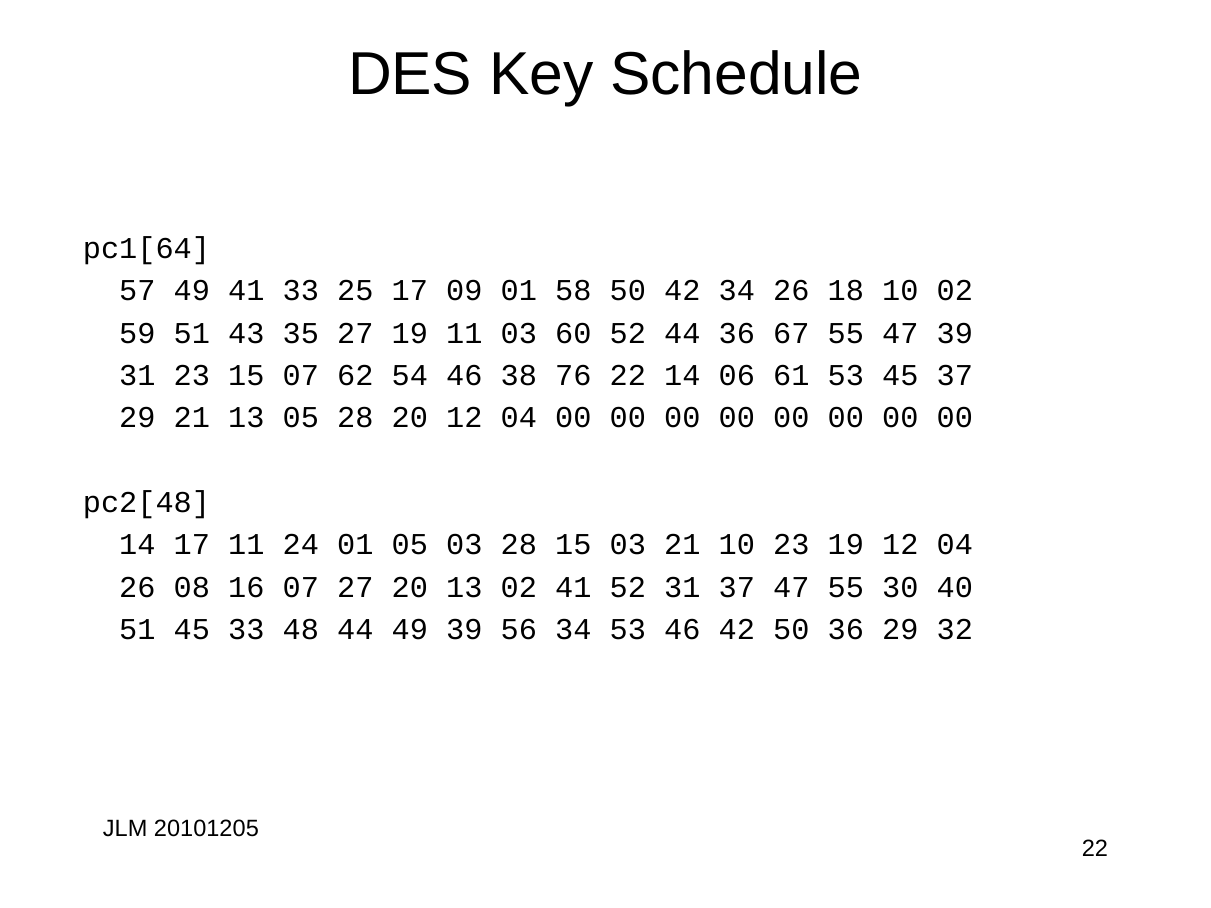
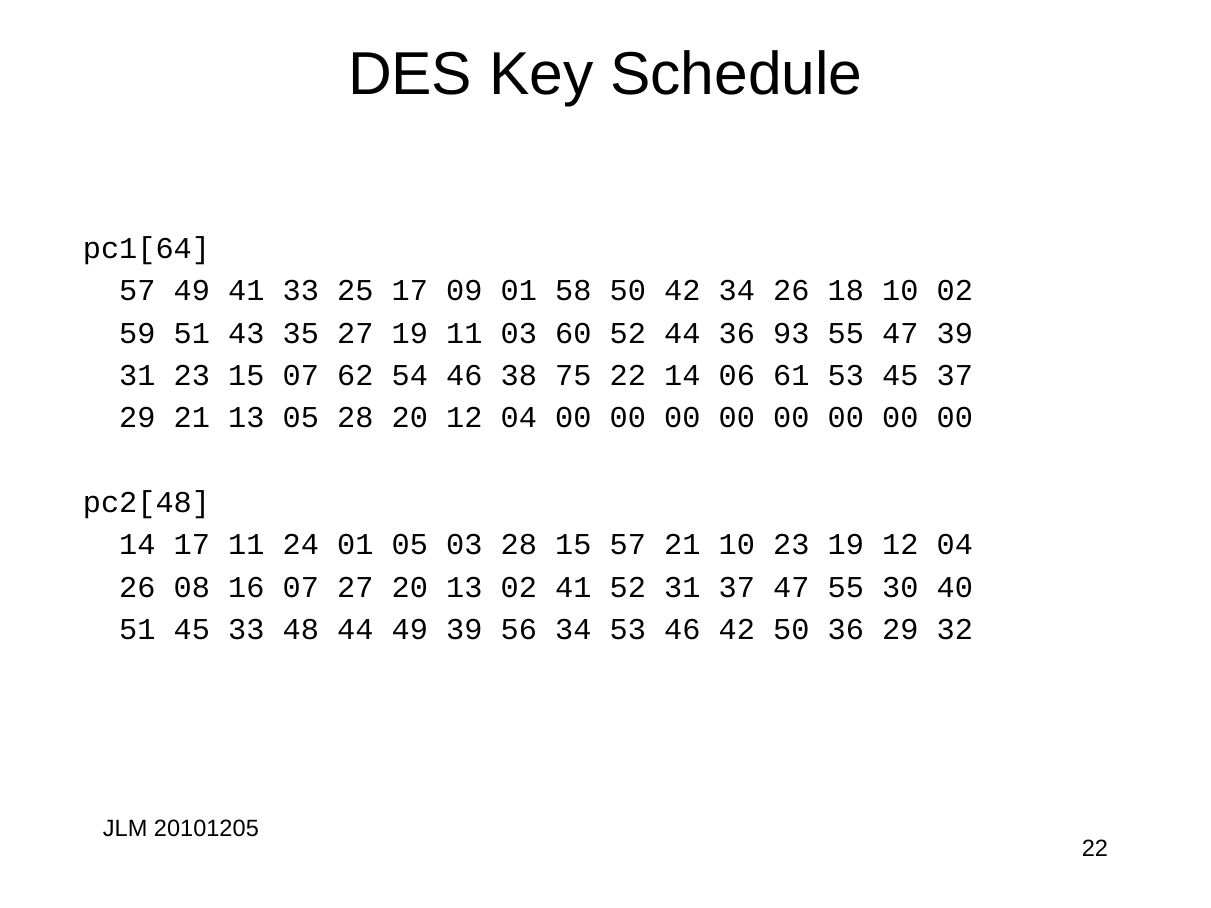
67: 67 -> 93 (791, 333)
76: 76 -> 75 (573, 376)
15 03: 03 -> 57 (628, 545)
